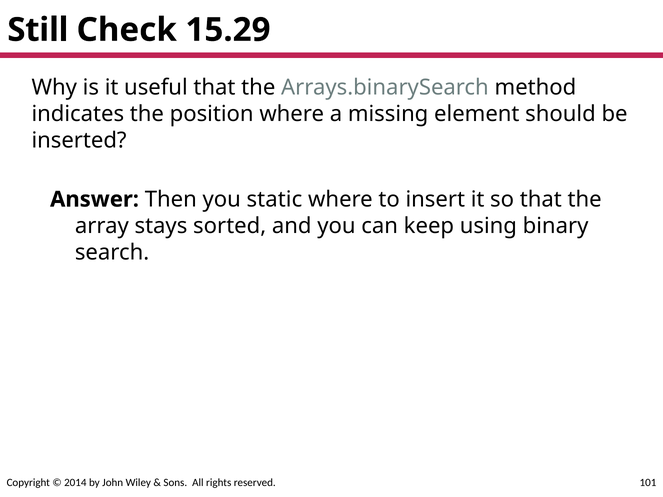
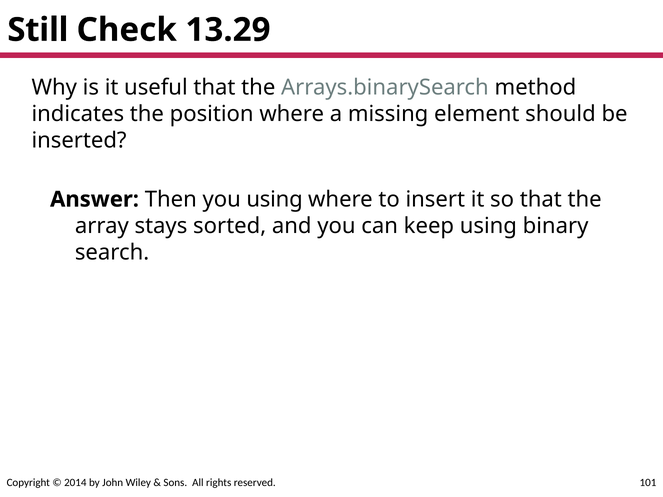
15.29: 15.29 -> 13.29 (228, 30)
you static: static -> using (275, 199)
